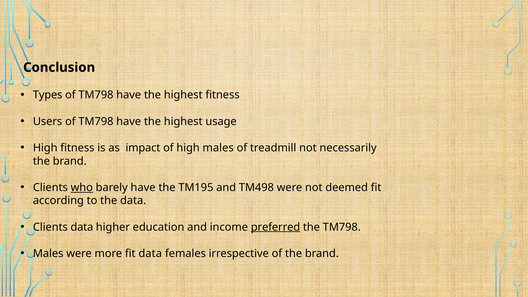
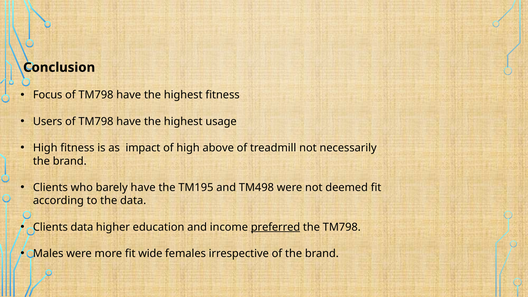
Types: Types -> Focus (48, 95)
high males: males -> above (218, 148)
who underline: present -> none (82, 187)
fit data: data -> wide (150, 253)
